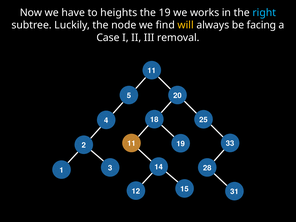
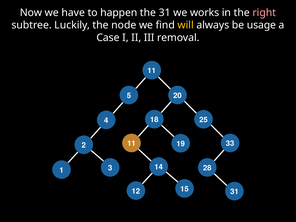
heights: heights -> happen (119, 13)
the 19: 19 -> 31 (165, 13)
right colour: light blue -> pink (264, 13)
facing: facing -> usage (261, 25)
